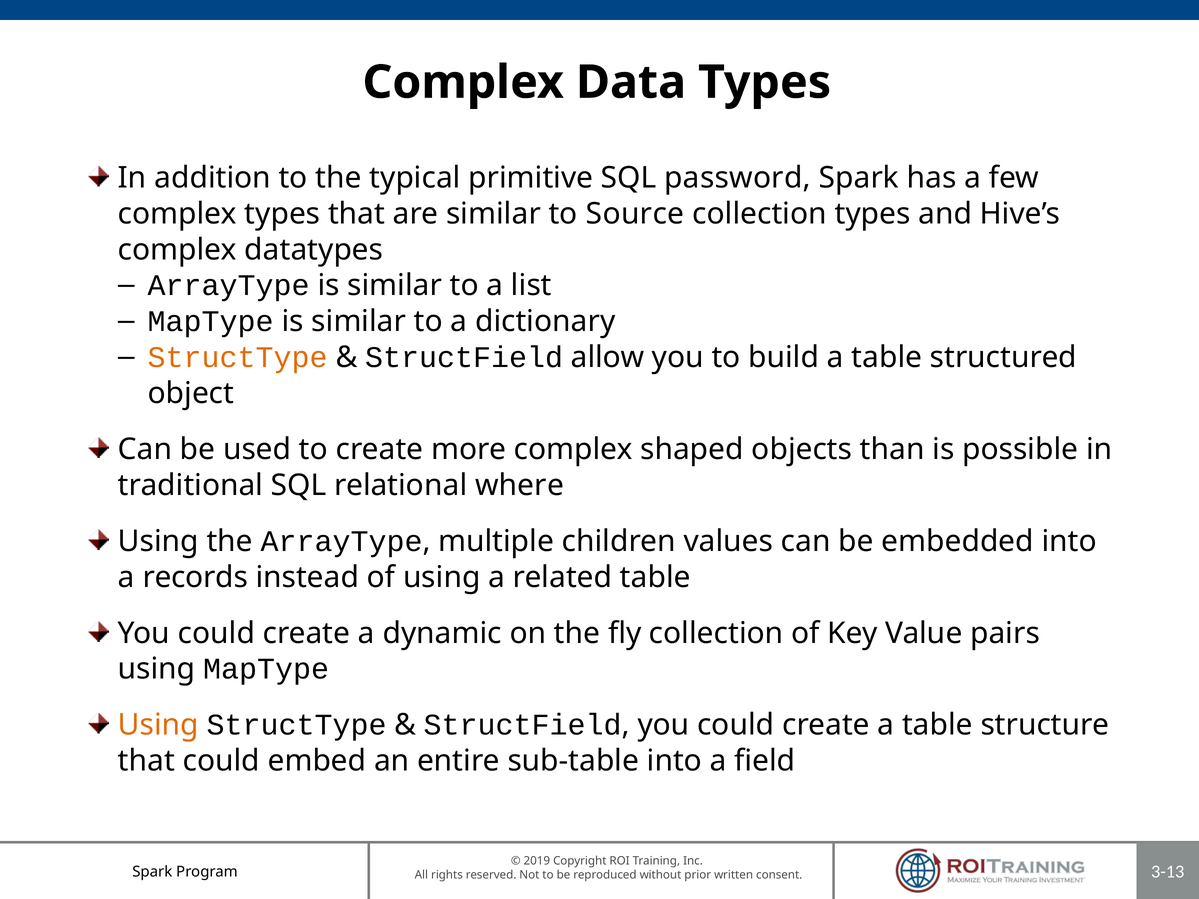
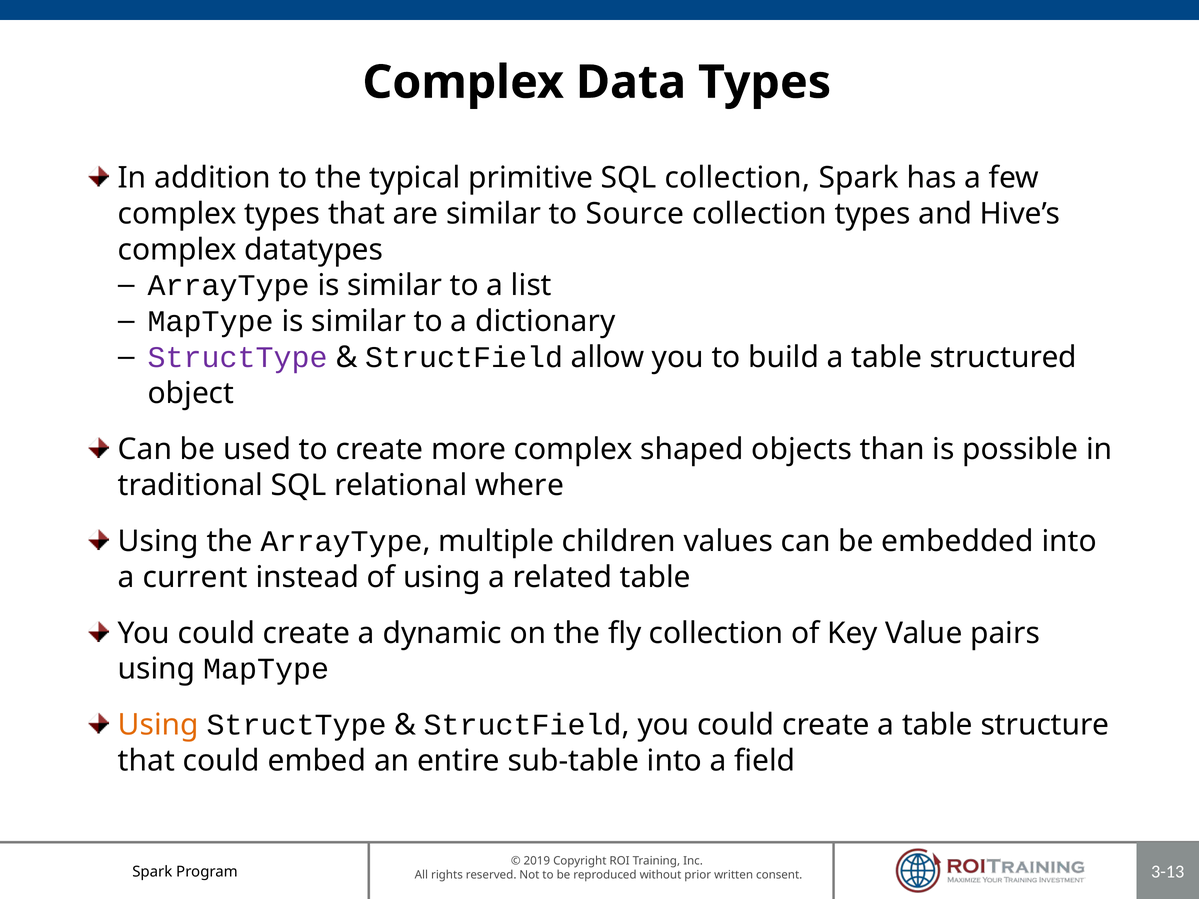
SQL password: password -> collection (738, 178)
StructType colour: orange -> purple (238, 358)
records: records -> current (195, 577)
